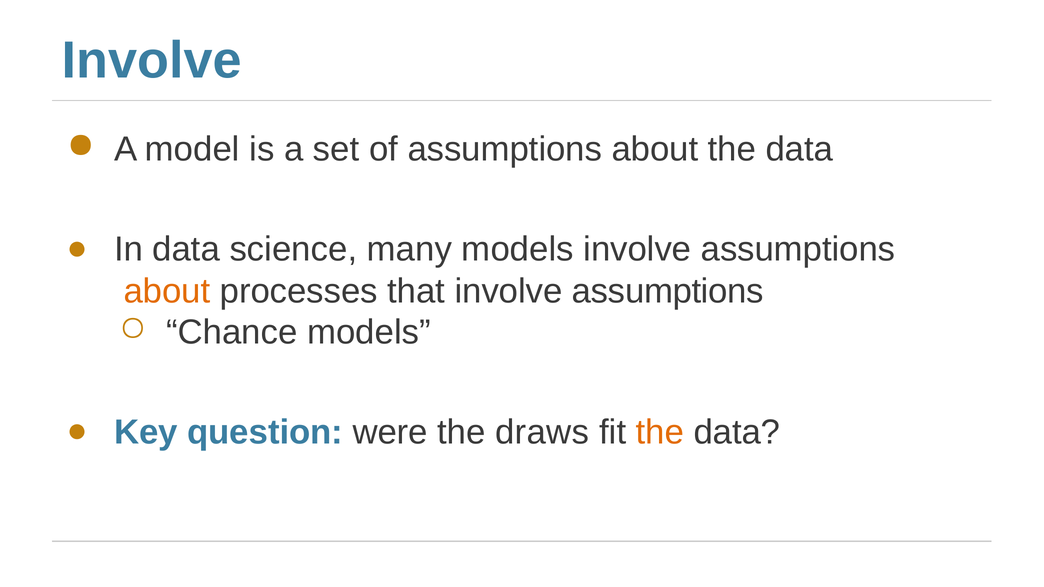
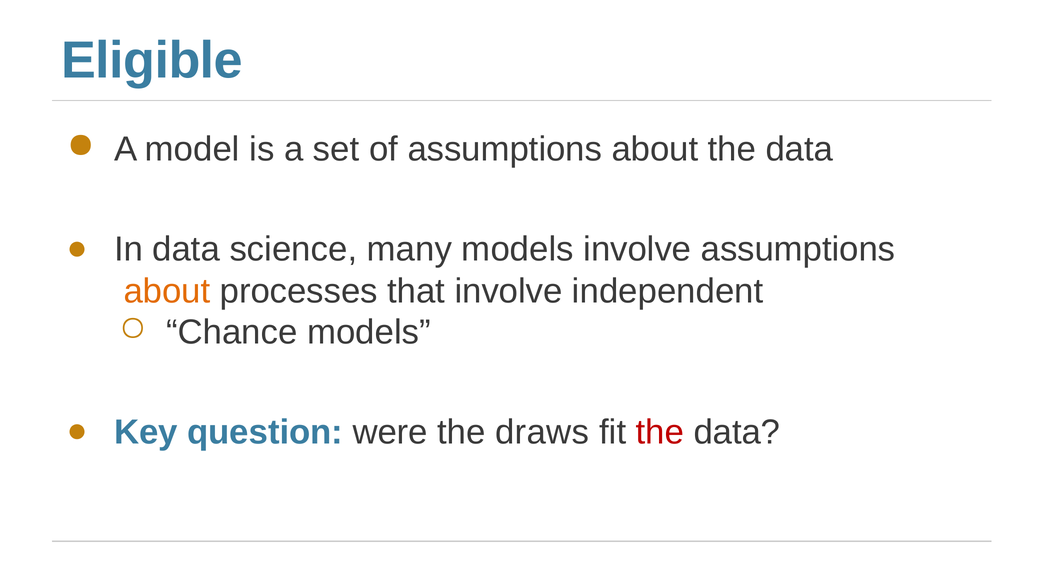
Involve: Involve -> Eligible (152, 61)
that involve assumptions: assumptions -> independent (668, 291)
the colour: orange -> red (660, 432)
